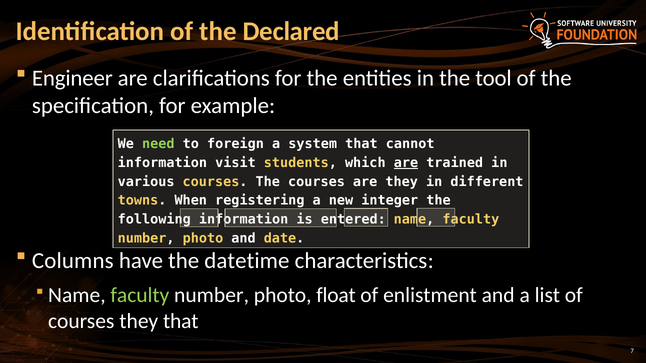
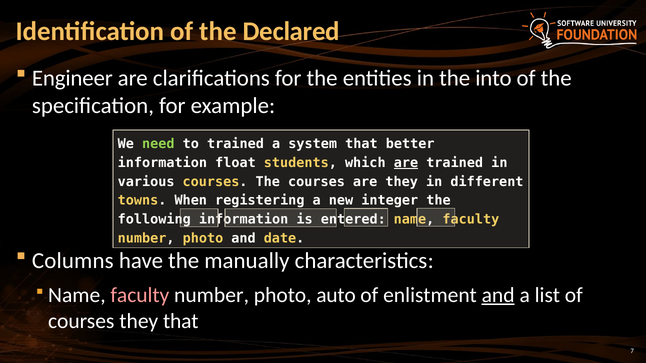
tool: tool -> into (493, 78)
to foreign: foreign -> trained (235, 144)
cannot: cannot -> better (410, 144)
visit: visit -> float (235, 163)
datetime: datetime -> manually (247, 261)
faculty colour: light green -> pink (140, 295)
float: float -> auto (336, 295)
and underline: none -> present (498, 295)
